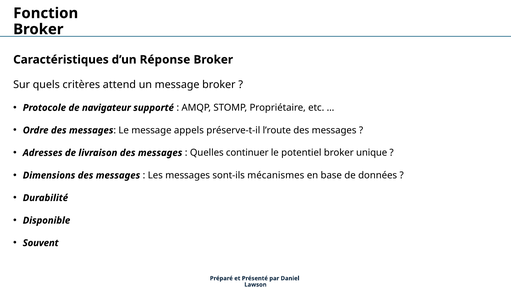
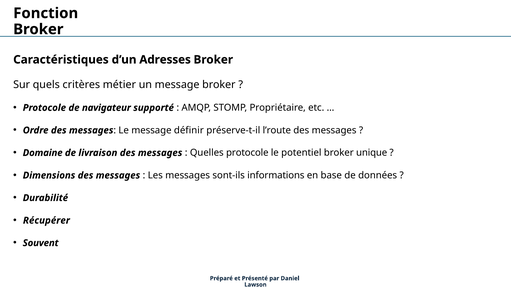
Réponse: Réponse -> Adresses (165, 60)
attend: attend -> métier (119, 85)
appels: appels -> définir (189, 130)
Adresses: Adresses -> Domaine (43, 153)
Quelles continuer: continuer -> protocole (247, 153)
mécanismes: mécanismes -> informations (276, 176)
Disponible: Disponible -> Récupérer (46, 221)
